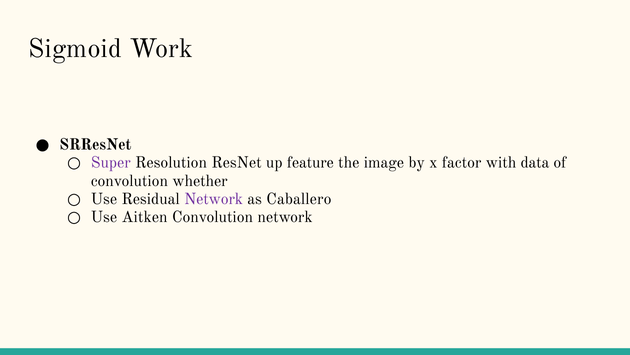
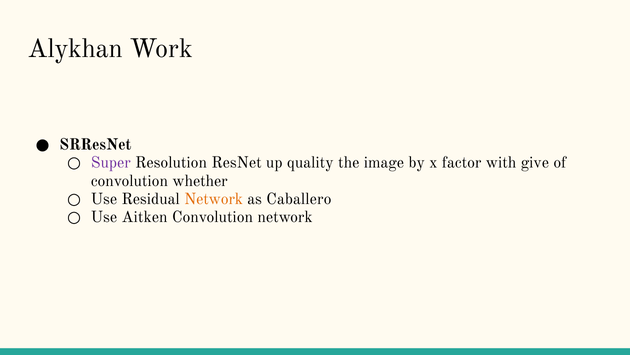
Sigmoid: Sigmoid -> Alykhan (75, 48)
feature: feature -> quality (310, 162)
data: data -> give (535, 162)
Network colour: purple -> orange (214, 199)
